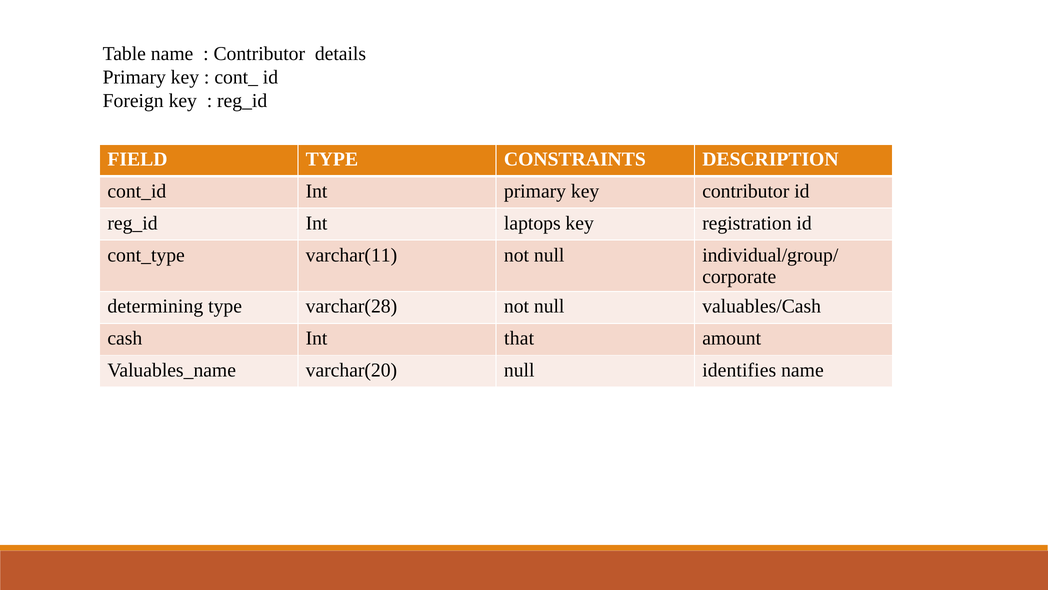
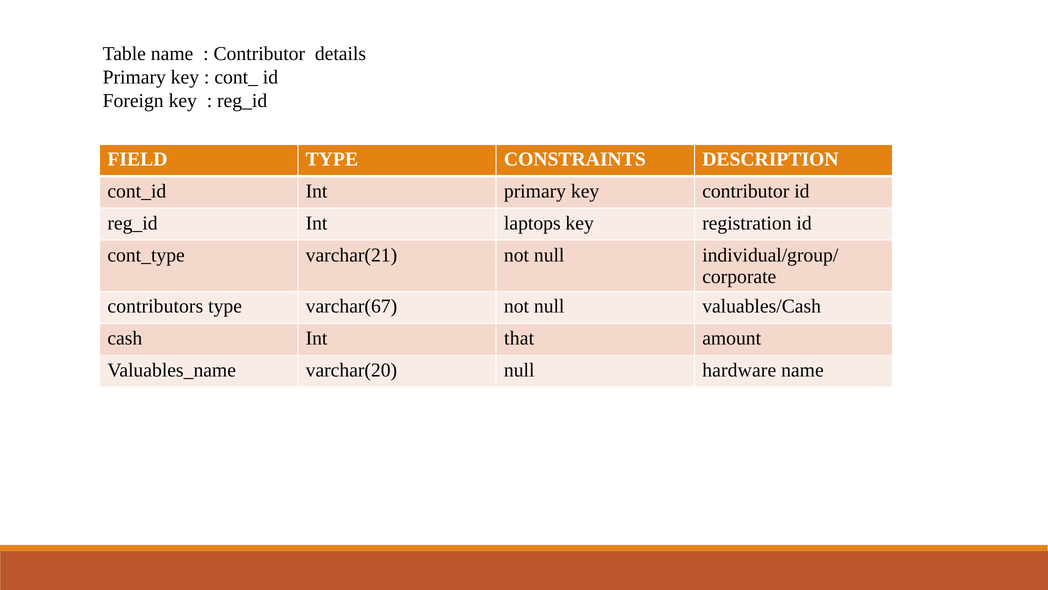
varchar(11: varchar(11 -> varchar(21 (351, 255)
determining: determining -> contributors (155, 306)
varchar(28: varchar(28 -> varchar(67 (351, 306)
identifies: identifies -> hardware (739, 370)
